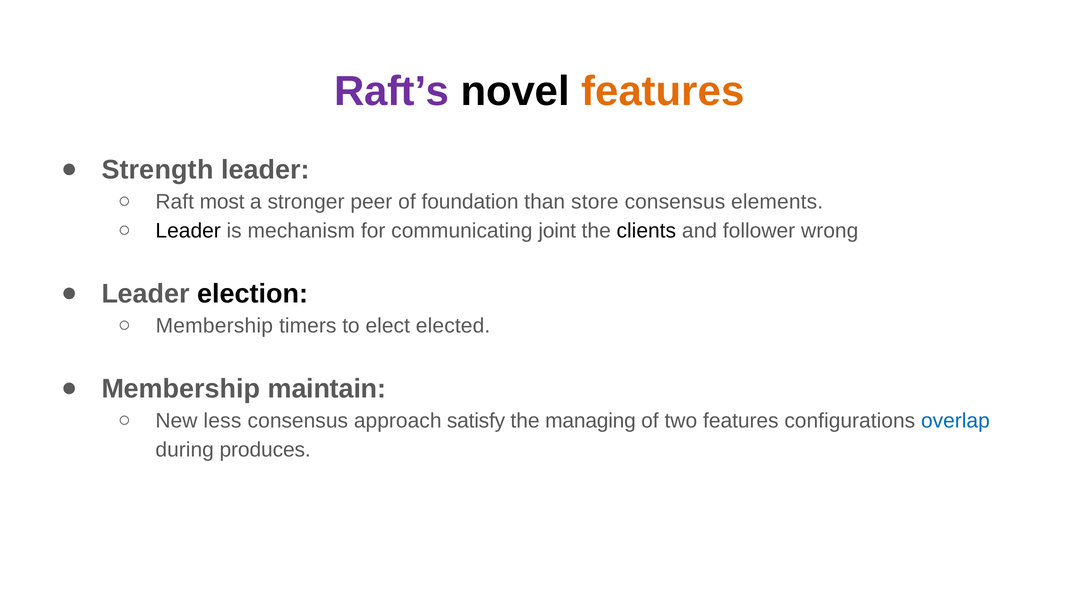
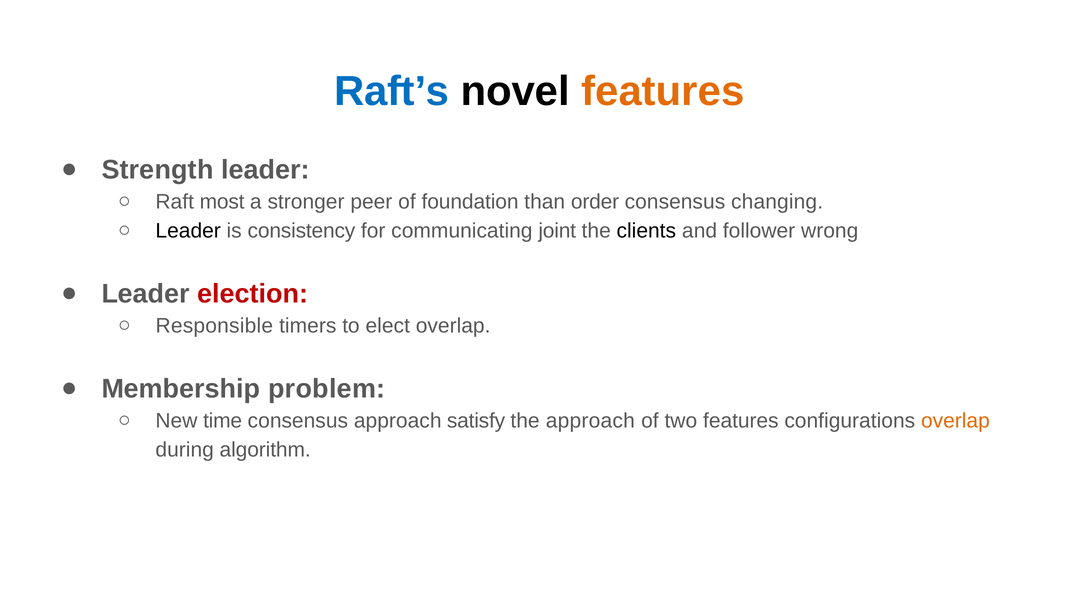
Raft’s colour: purple -> blue (392, 91)
store: store -> order (595, 202)
elements: elements -> changing (777, 202)
mechanism: mechanism -> consistency (301, 231)
election colour: black -> red (253, 294)
Membership: Membership -> Responsible (214, 326)
elect elected: elected -> overlap (453, 326)
maintain: maintain -> problem (327, 389)
less: less -> time (223, 421)
the managing: managing -> approach (590, 421)
overlap colour: blue -> orange (955, 421)
produces: produces -> algorithm (265, 450)
